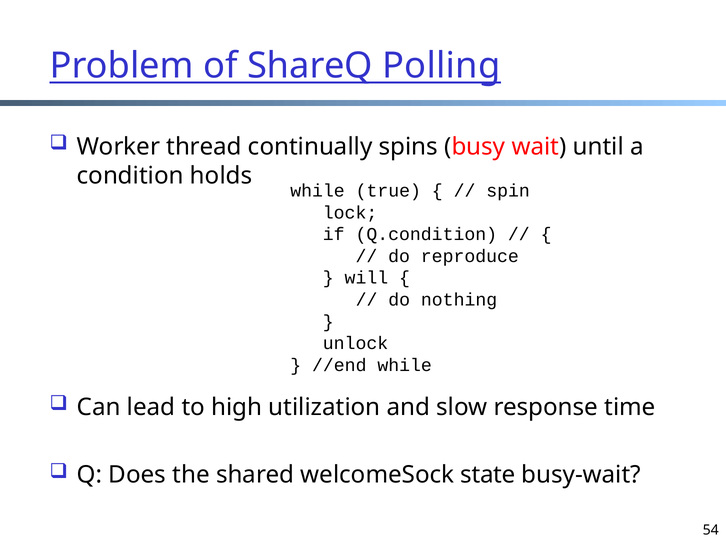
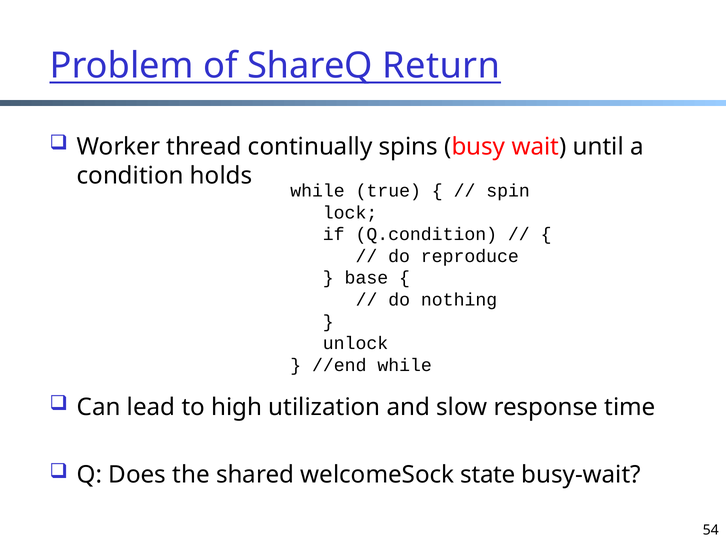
Polling: Polling -> Return (441, 66)
will: will -> base (366, 278)
